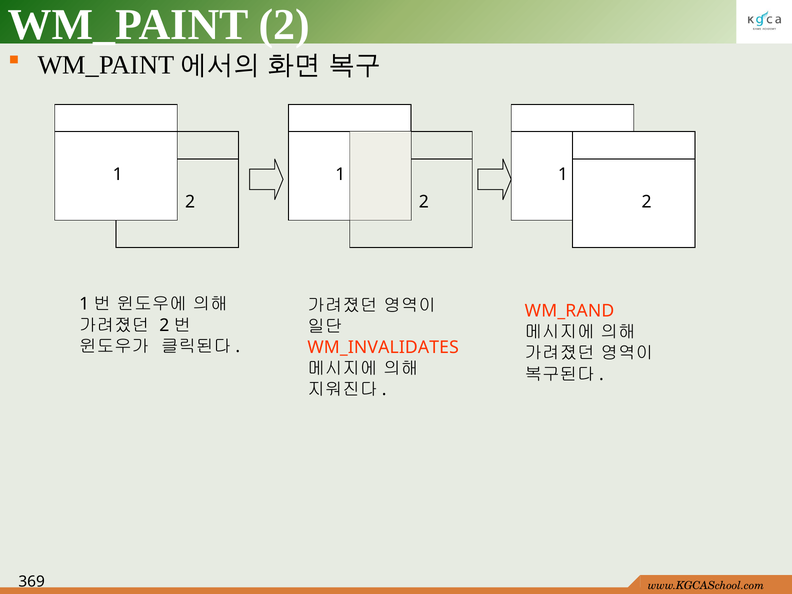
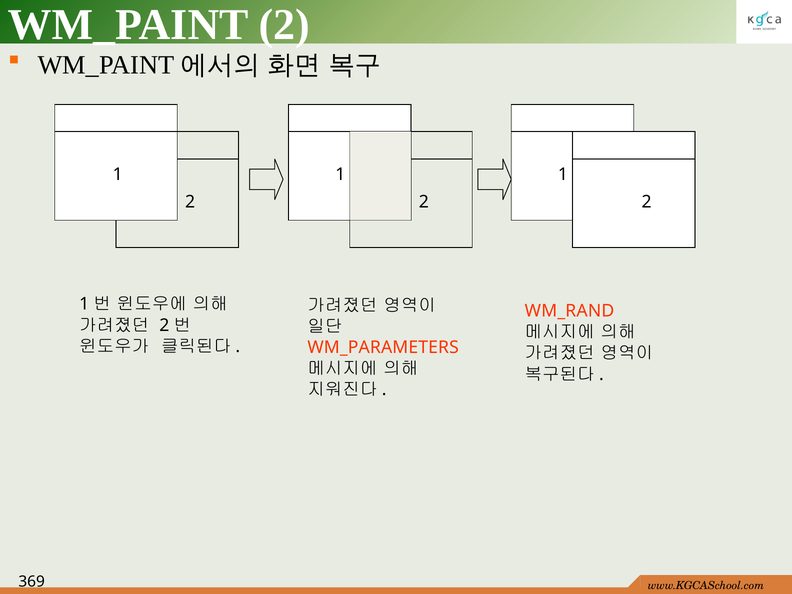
WM_INVALIDATES: WM_INVALIDATES -> WM_PARAMETERS (383, 347)
